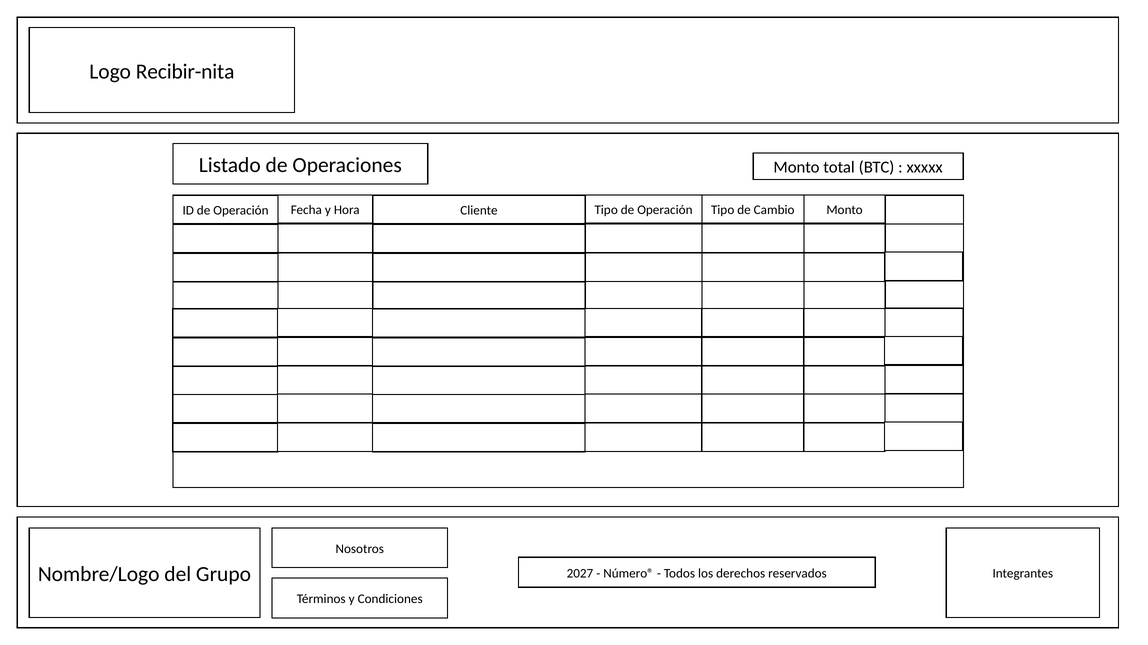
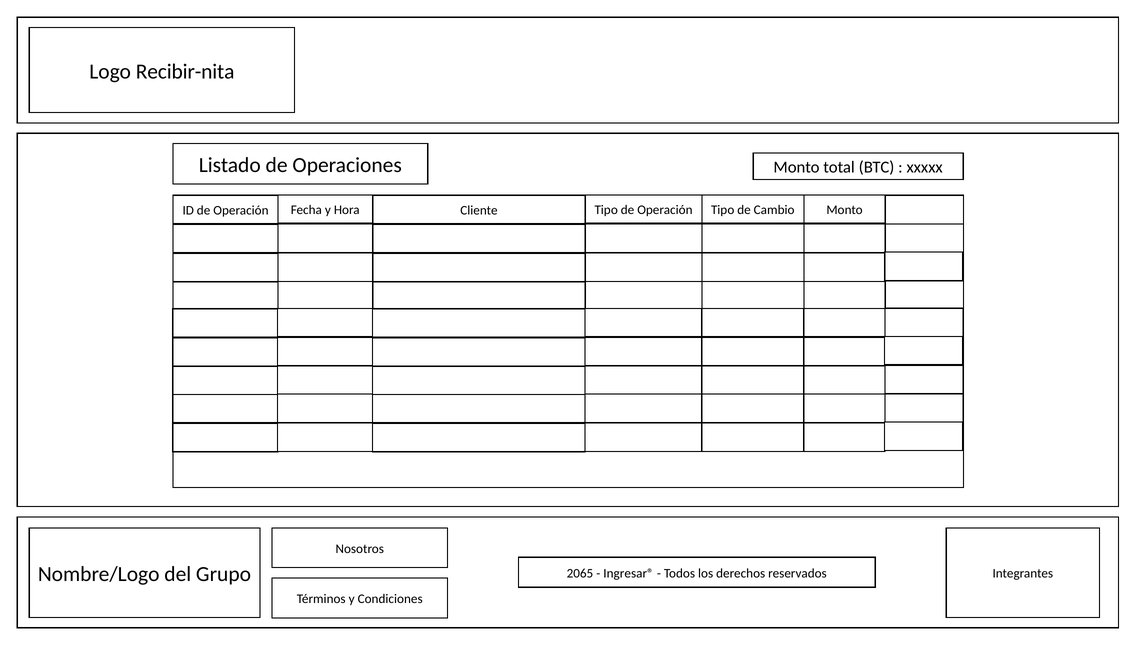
2027: 2027 -> 2065 (580, 574)
Número®: Número® -> Ingresar® (629, 574)
